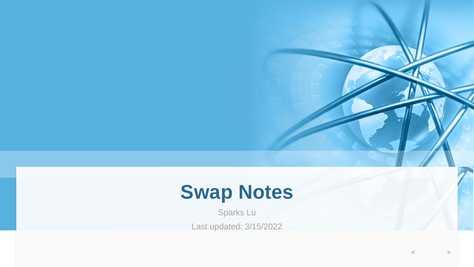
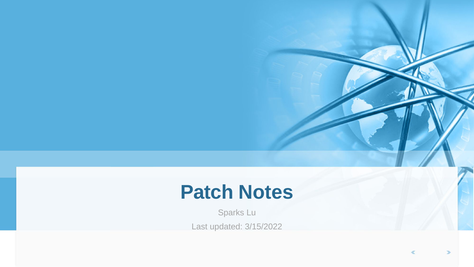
Swap: Swap -> Patch (207, 192)
